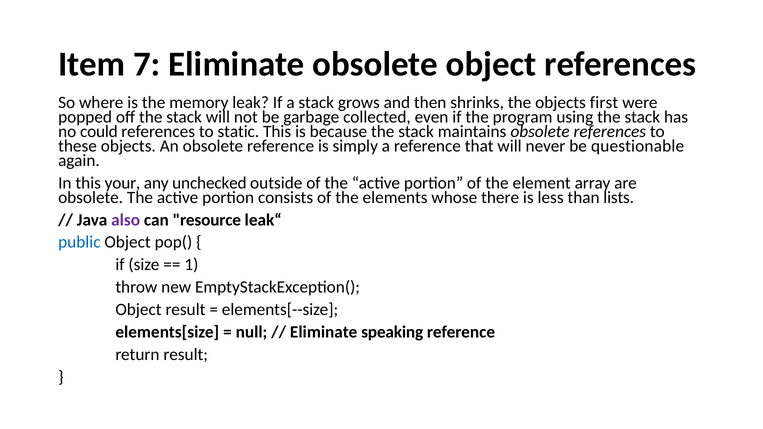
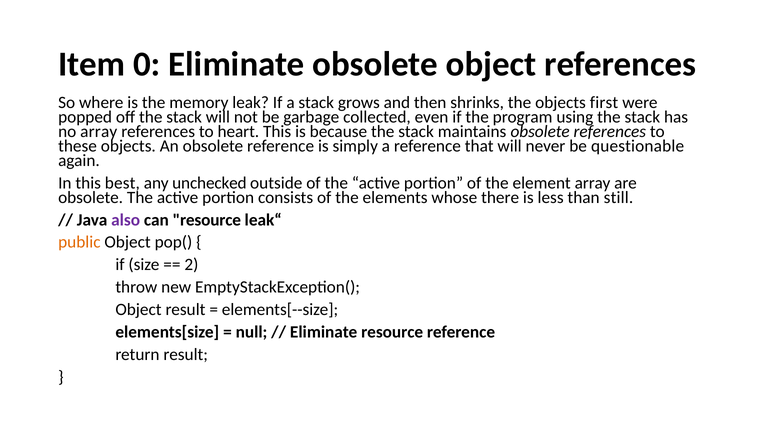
7: 7 -> 0 (147, 64)
no could: could -> array (99, 132)
static: static -> heart (238, 132)
your: your -> best (122, 183)
lists: lists -> still (619, 197)
public colour: blue -> orange (79, 242)
1: 1 -> 2 (191, 265)
Eliminate speaking: speaking -> resource (392, 332)
